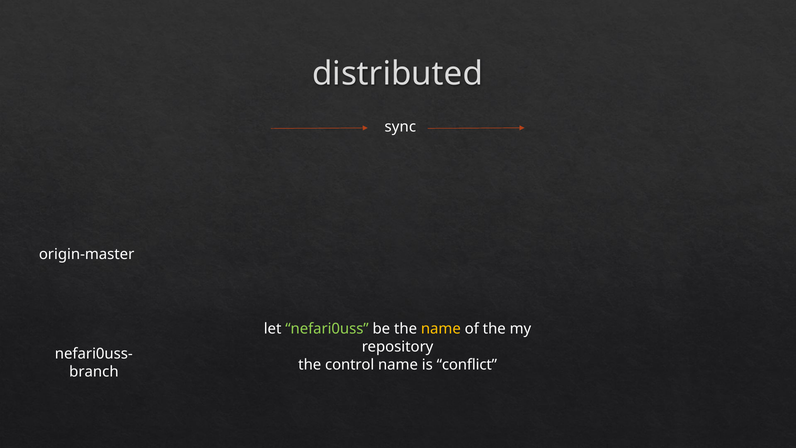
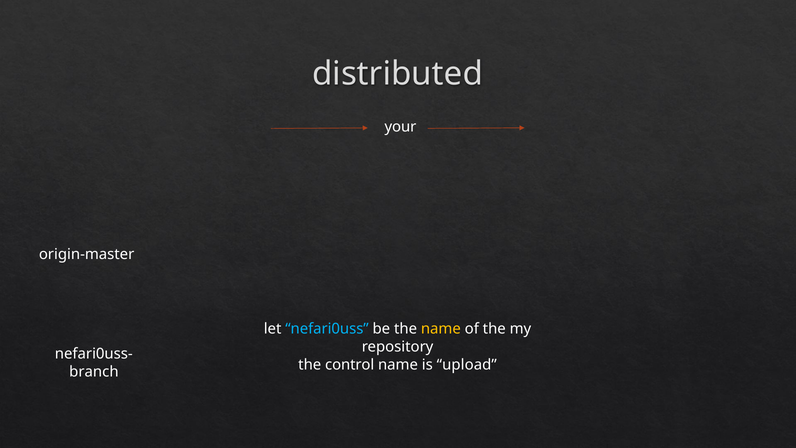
sync: sync -> your (400, 127)
nefari0uss colour: light green -> light blue (327, 329)
conflict: conflict -> upload (467, 365)
